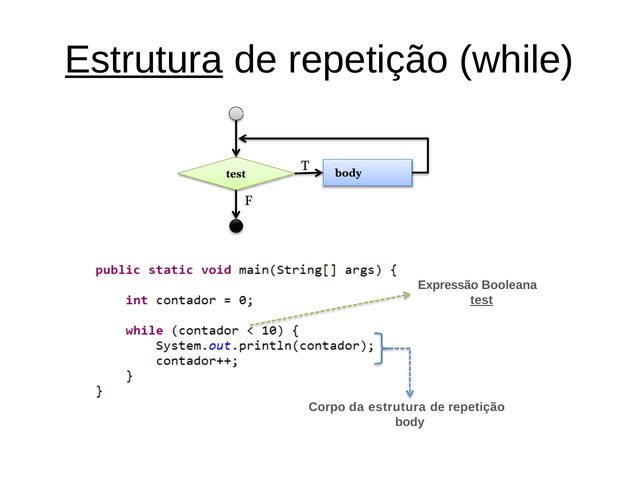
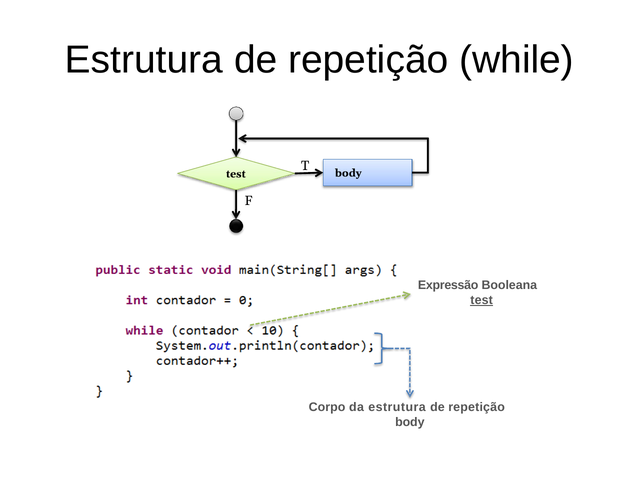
Estrutura underline: present -> none (144, 60)
